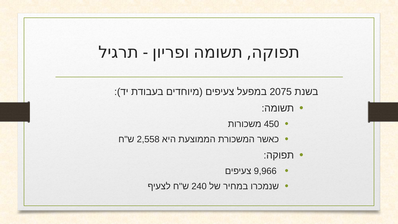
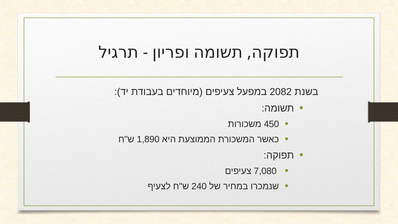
2075: 2075 -> 2082 (281, 92)
2,558: 2,558 -> 1,890 (148, 139)
9,966: 9,966 -> 7,080 (265, 171)
